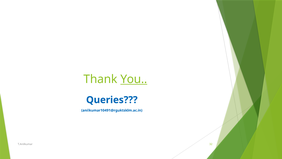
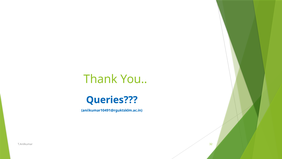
You underline: present -> none (134, 79)
